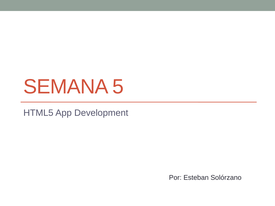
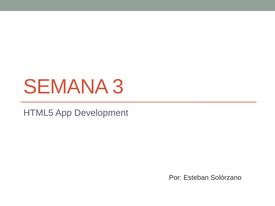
5: 5 -> 3 (118, 87)
